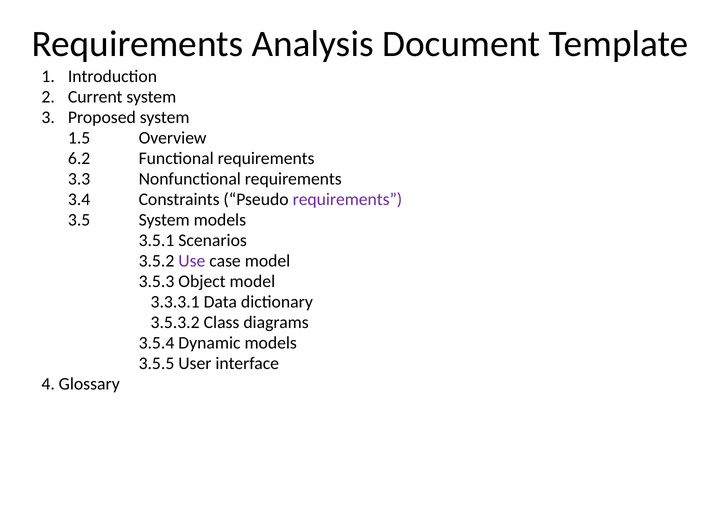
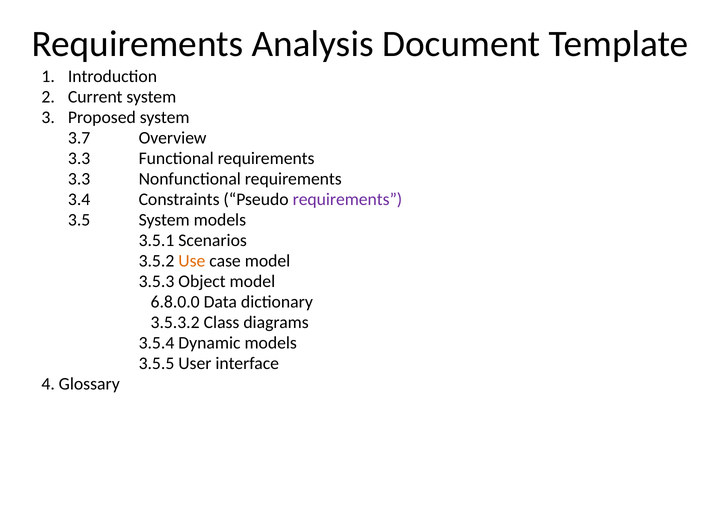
1.5: 1.5 -> 3.7 (79, 138)
6.2: 6.2 -> 3.3 (79, 159)
Use colour: purple -> orange (192, 261)
3.3.3.1: 3.3.3.1 -> 6.8.0.0 (175, 302)
